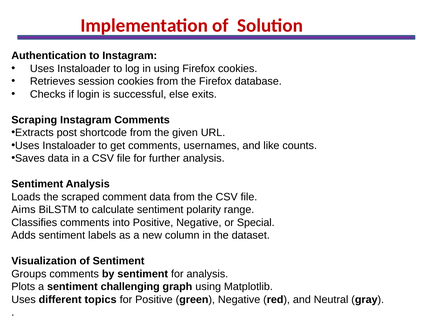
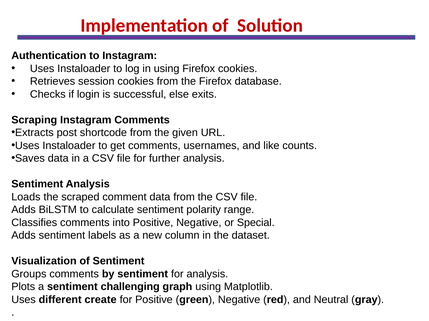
Aims: Aims -> Adds (24, 210)
topics: topics -> create (101, 300)
